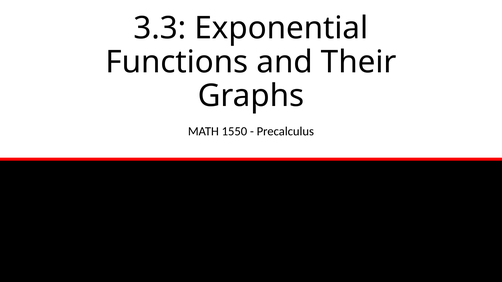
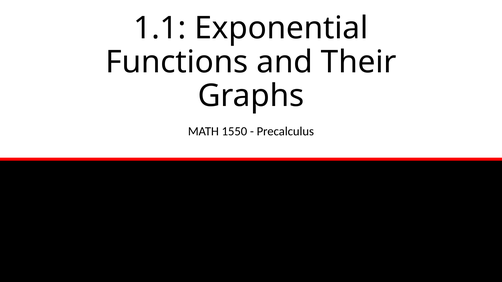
3.3: 3.3 -> 1.1 (160, 28)
